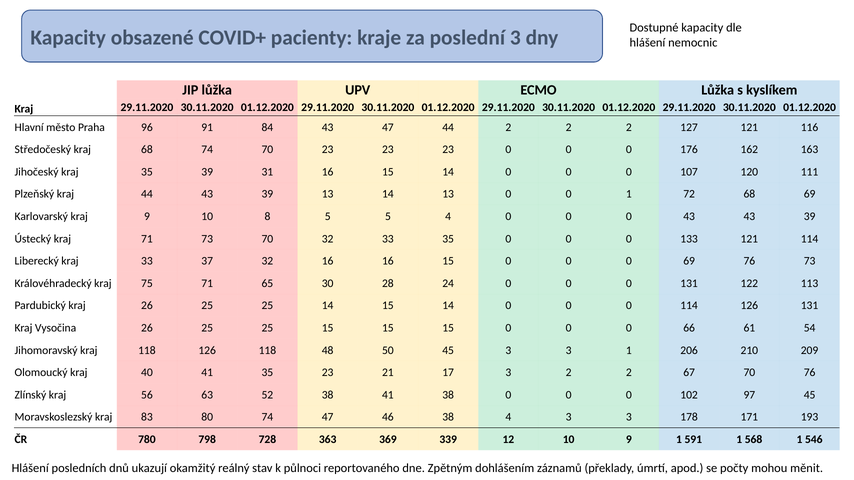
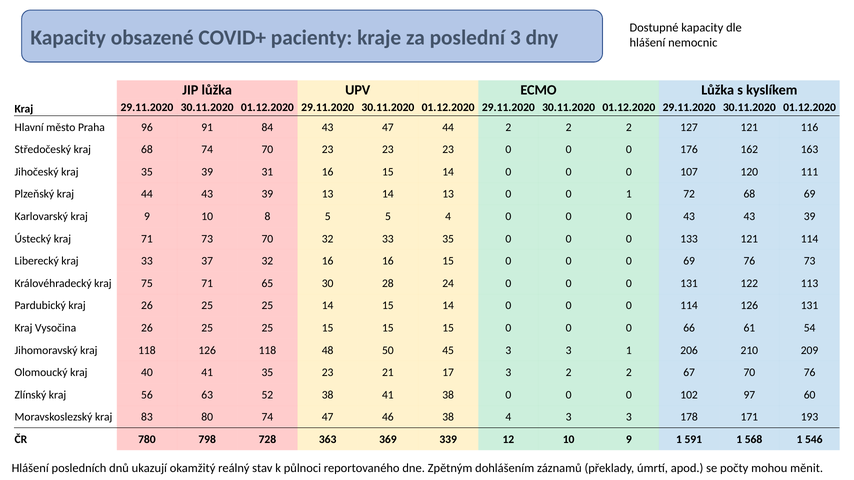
97 45: 45 -> 60 (810, 395)
